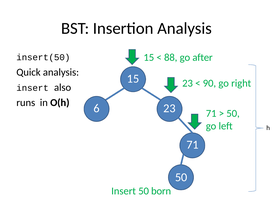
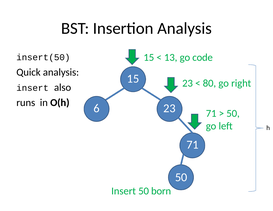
88: 88 -> 13 (171, 57)
after: after -> code (203, 57)
90: 90 -> 80 (209, 83)
